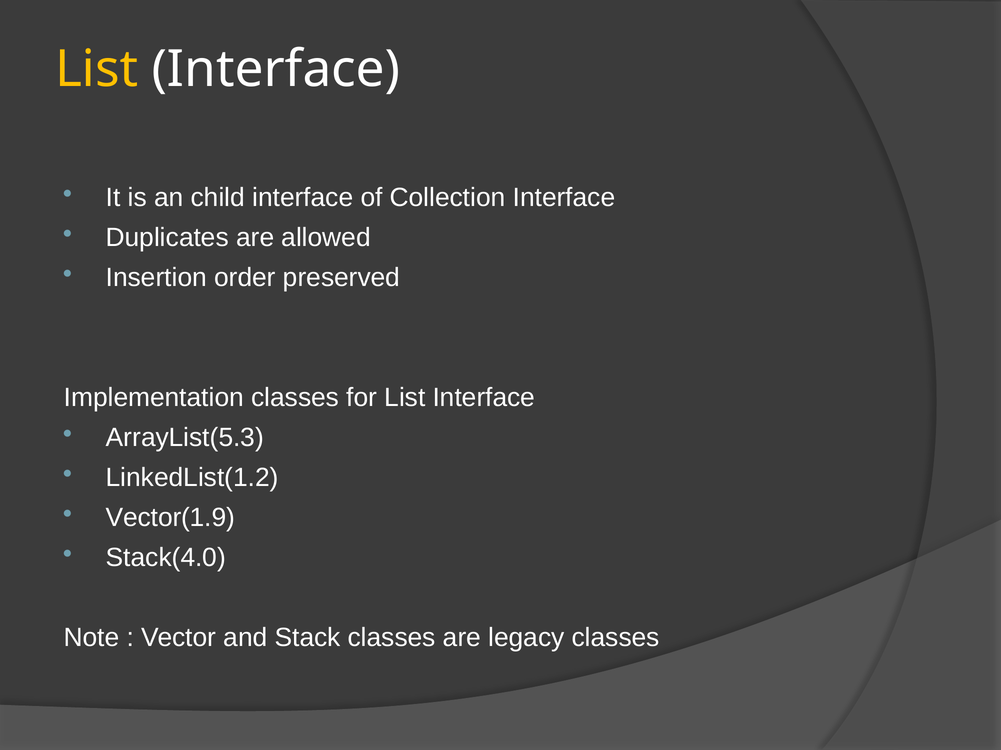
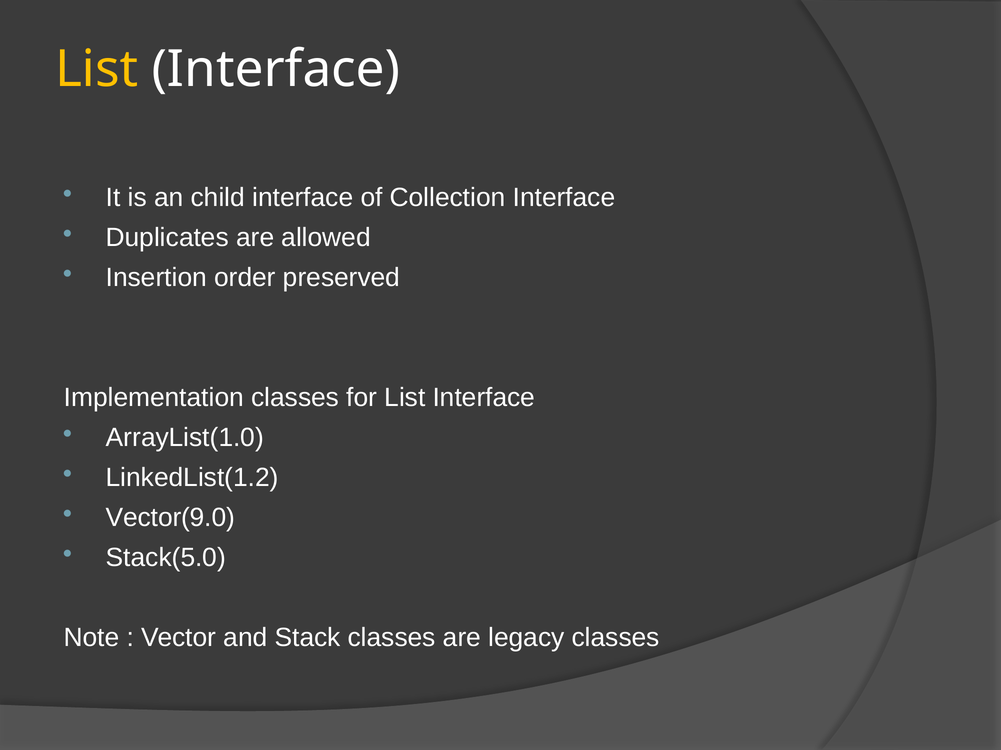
ArrayList(5.3: ArrayList(5.3 -> ArrayList(1.0 (185, 438)
Vector(1.9: Vector(1.9 -> Vector(9.0 (170, 518)
Stack(4.0: Stack(4.0 -> Stack(5.0 (166, 558)
